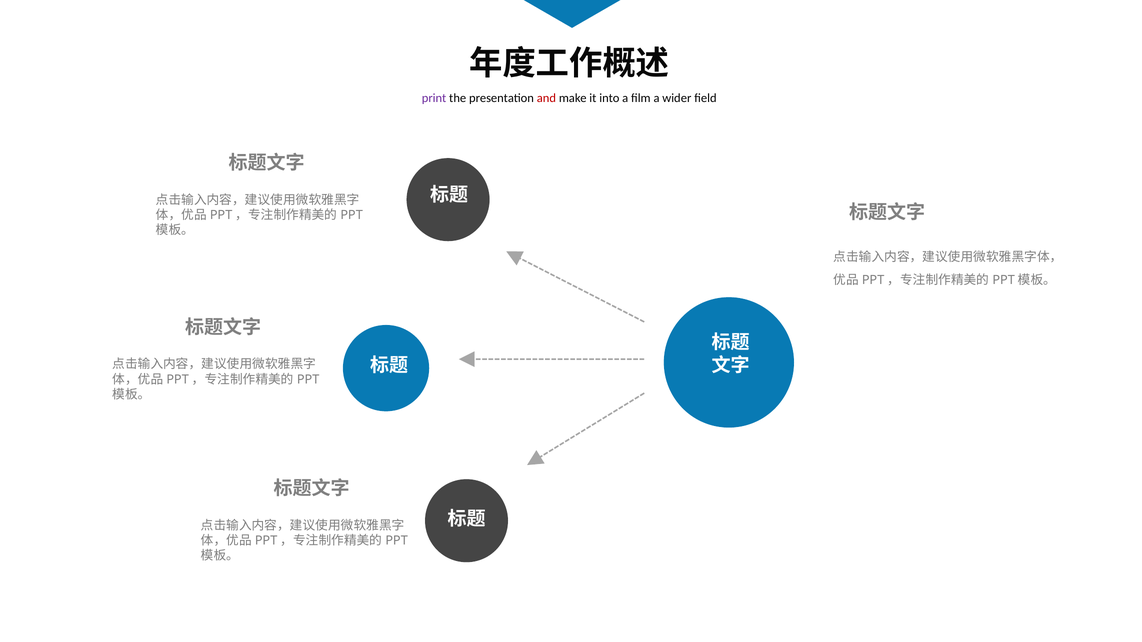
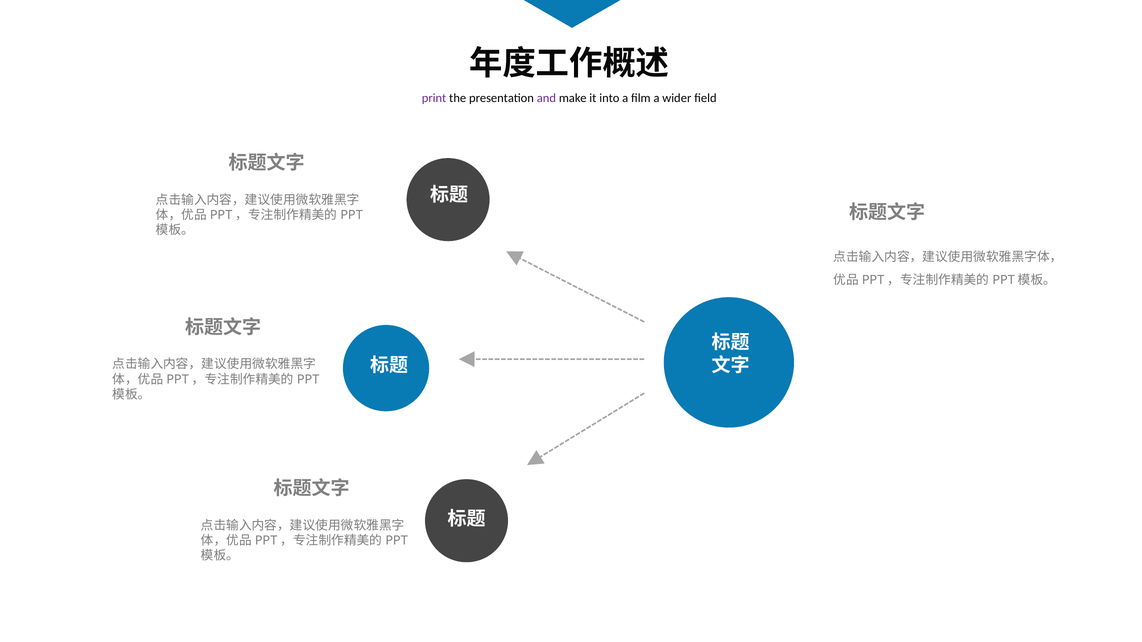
and colour: red -> purple (546, 98)
